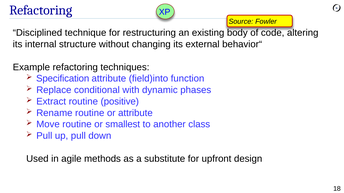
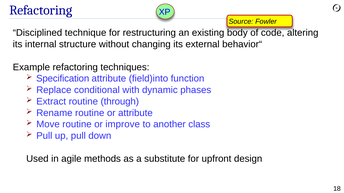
positive: positive -> through (120, 102)
smallest: smallest -> improve (123, 125)
